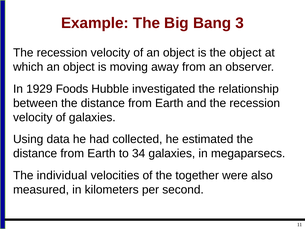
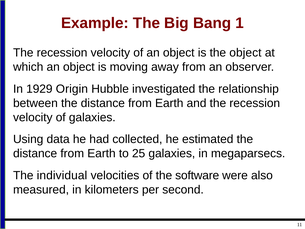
3: 3 -> 1 (240, 23)
Foods: Foods -> Origin (72, 89)
34: 34 -> 25 (139, 153)
together: together -> software (197, 175)
